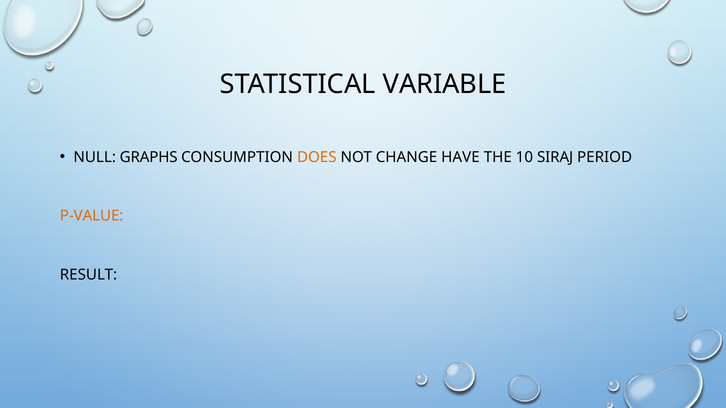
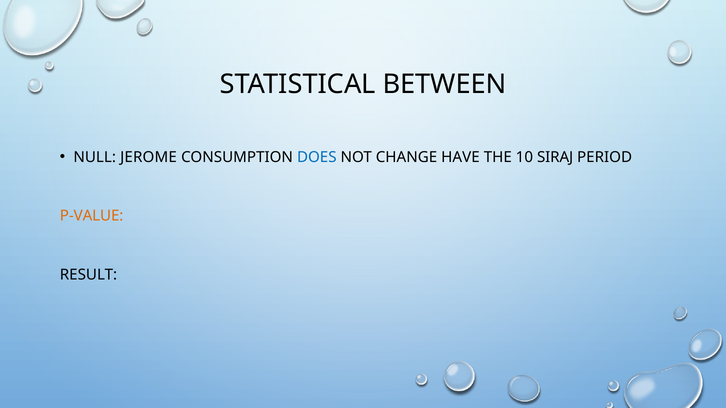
VARIABLE: VARIABLE -> BETWEEN (445, 84)
GRAPHS: GRAPHS -> JEROME (149, 157)
DOES colour: orange -> blue (317, 157)
